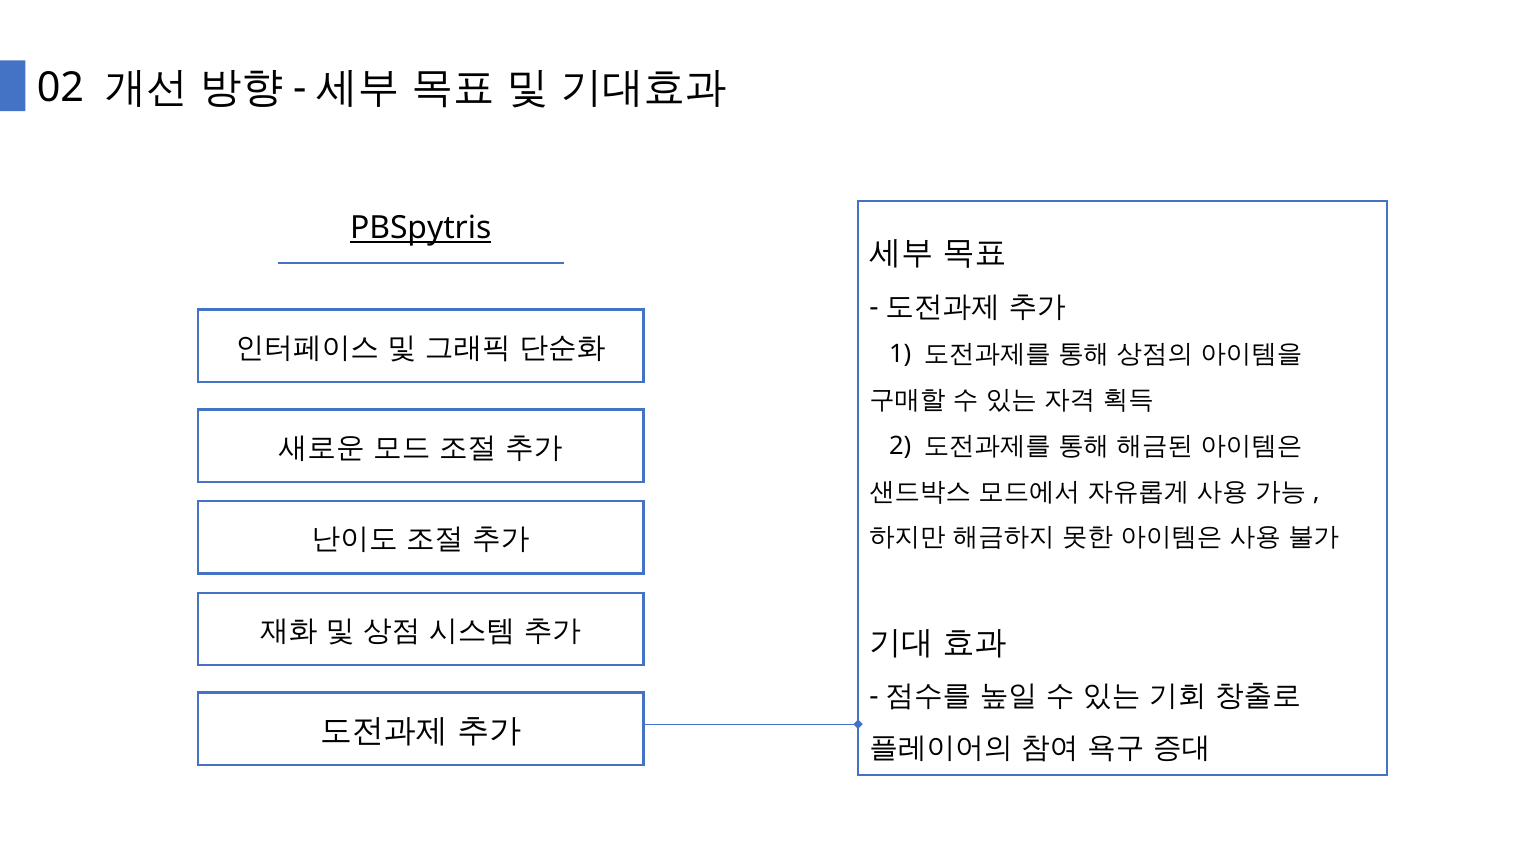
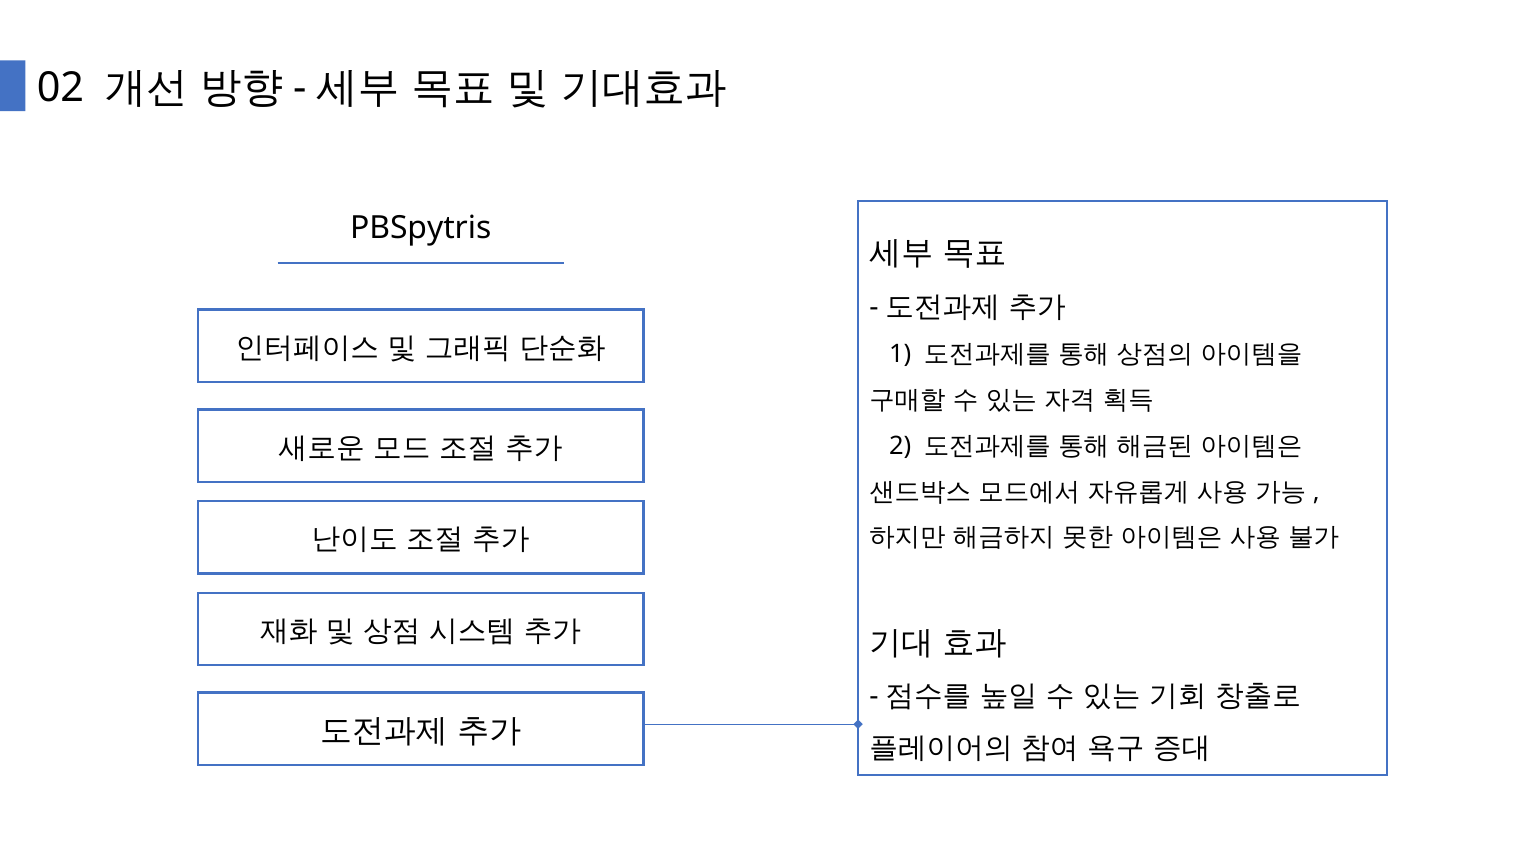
PBSpytris underline: present -> none (421, 228)
